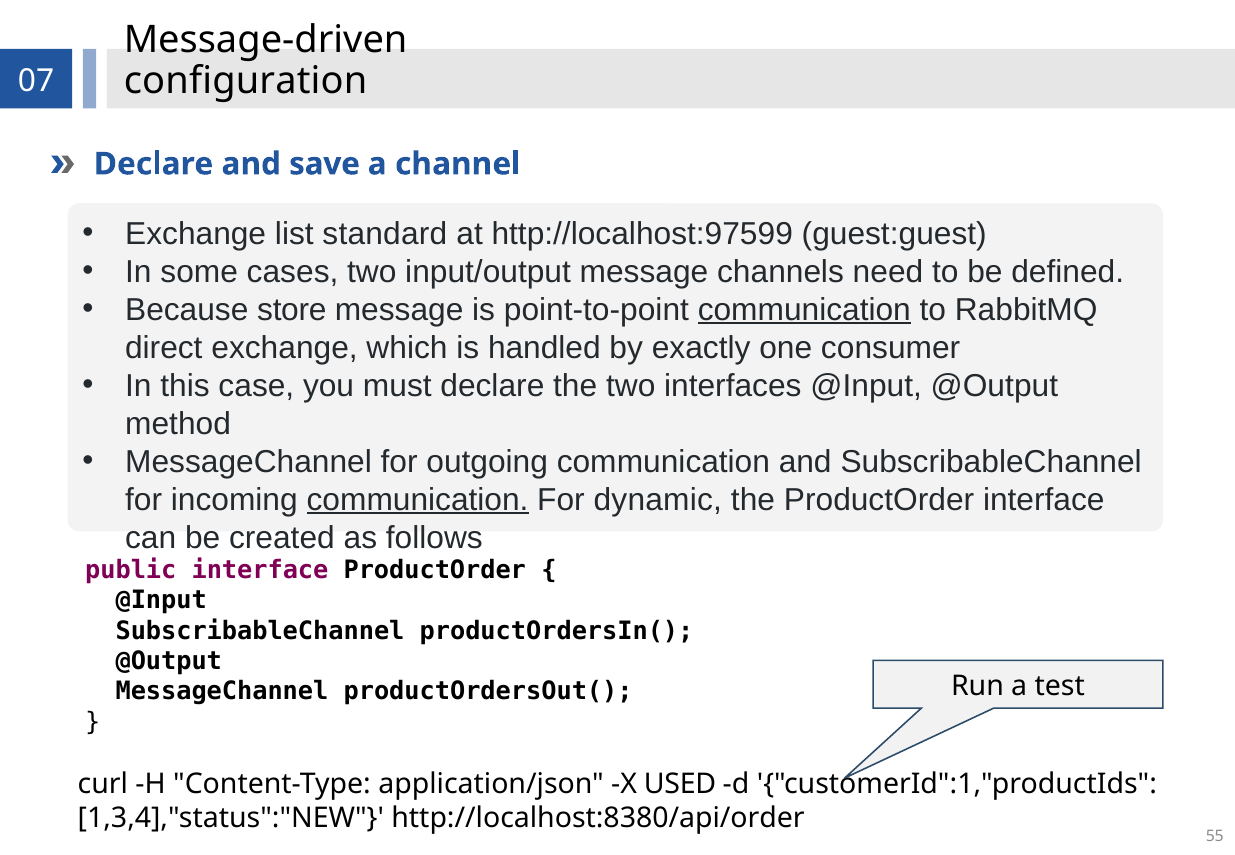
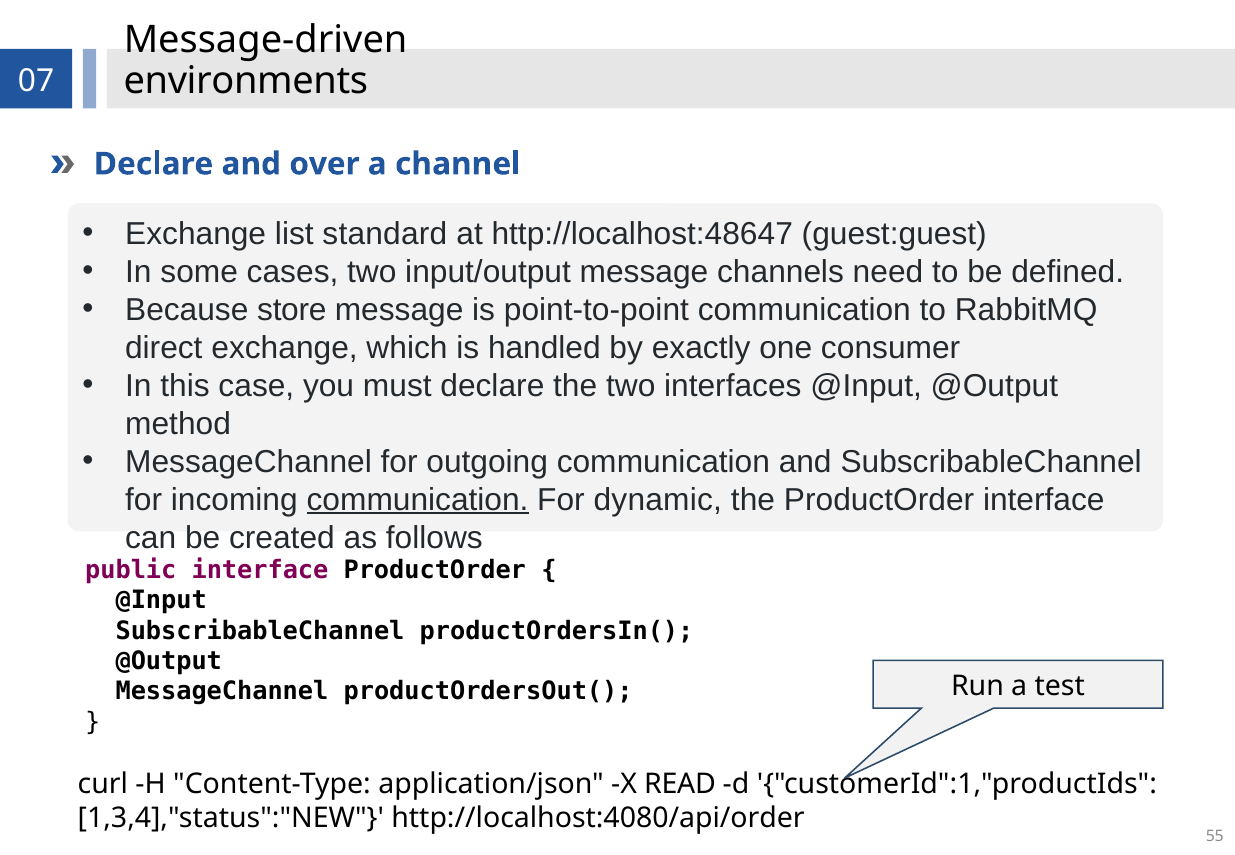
configuration: configuration -> environments (246, 81)
save: save -> over (324, 164)
http://localhost:97599: http://localhost:97599 -> http://localhost:48647 (642, 234)
communication underline: present -> none (804, 310)
USED: USED -> READ (680, 784)
http://localhost:8380/api/order: http://localhost:8380/api/order -> http://localhost:4080/api/order (598, 818)
